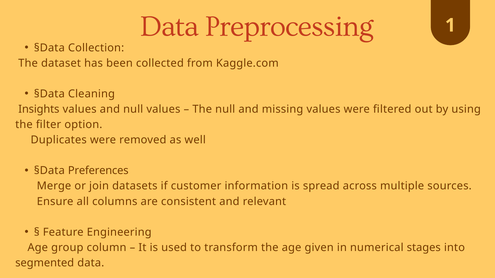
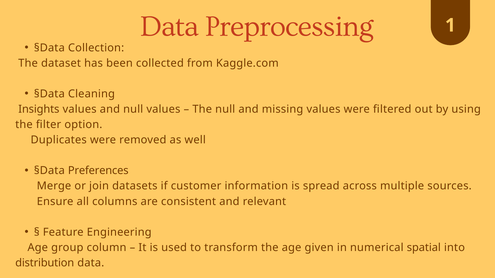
stages: stages -> spatial (424, 248)
segmented: segmented -> distribution (45, 263)
